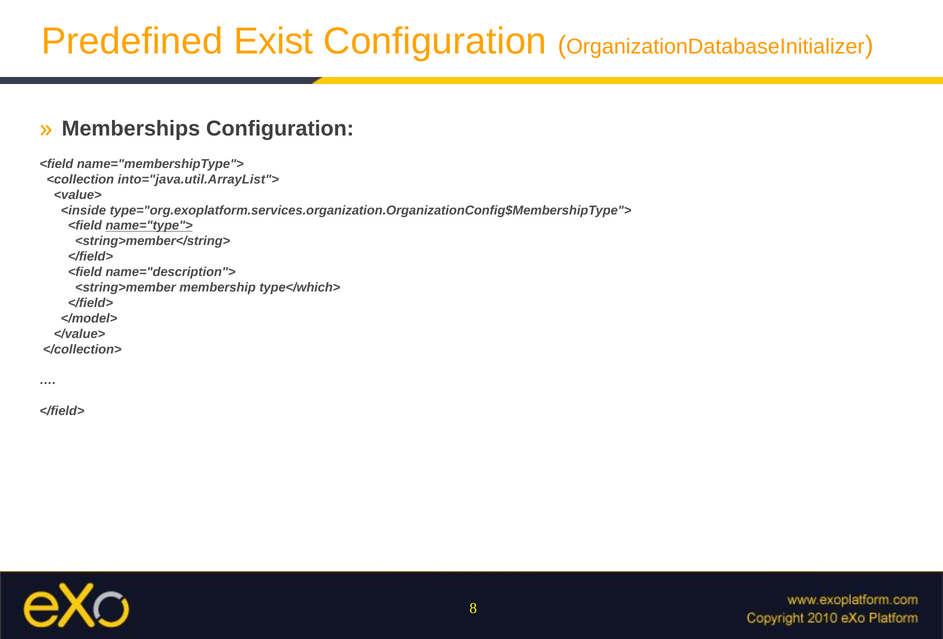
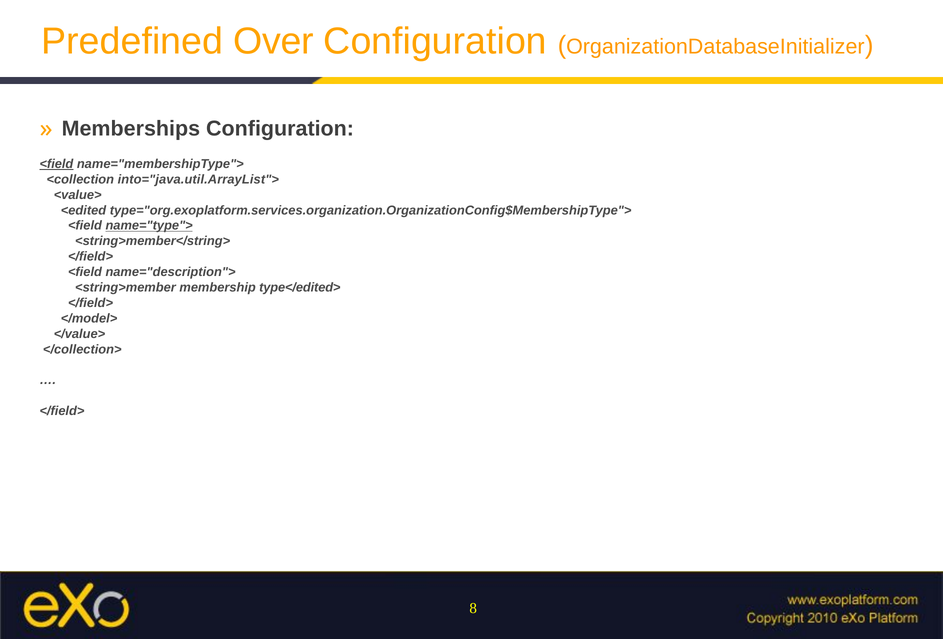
Exist: Exist -> Over (273, 41)
<field underline: none -> present (56, 164)
<inside: <inside -> <edited (84, 210)
type</which>: type</which> -> type</edited> (300, 287)
